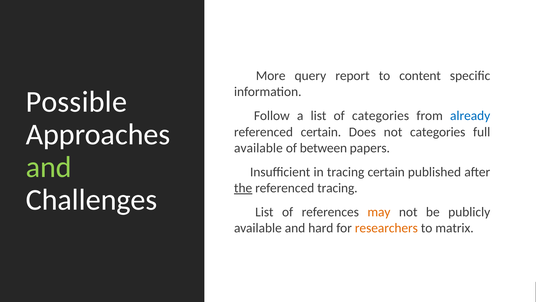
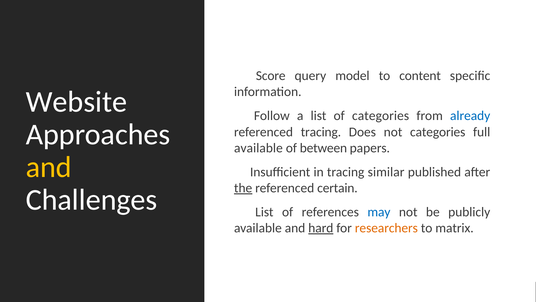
More: More -> Score (271, 76)
report: report -> model (352, 76)
Possible: Possible -> Website (76, 102)
referenced certain: certain -> tracing (321, 132)
and colour: light green -> yellow (49, 167)
tracing certain: certain -> similar (386, 172)
referenced tracing: tracing -> certain (337, 188)
may colour: orange -> blue (379, 212)
hard underline: none -> present (321, 228)
